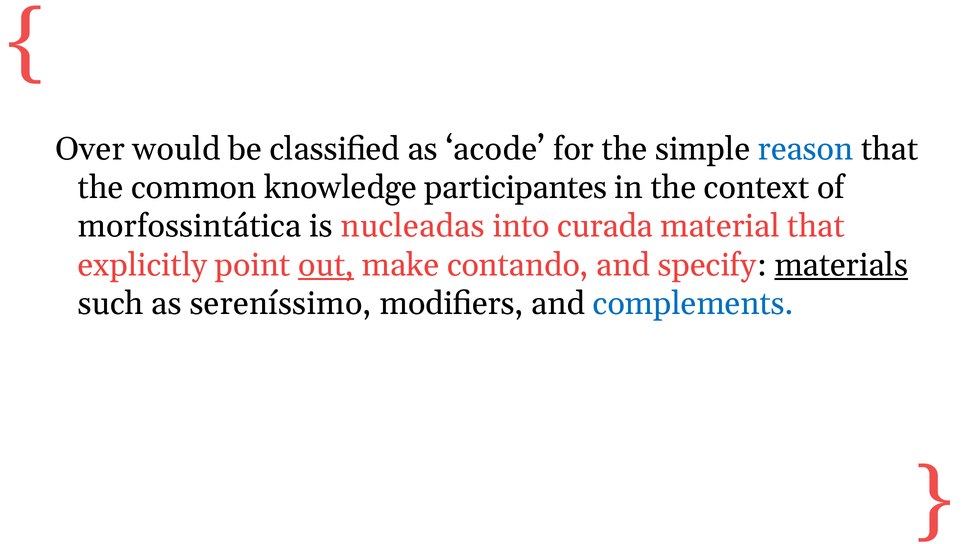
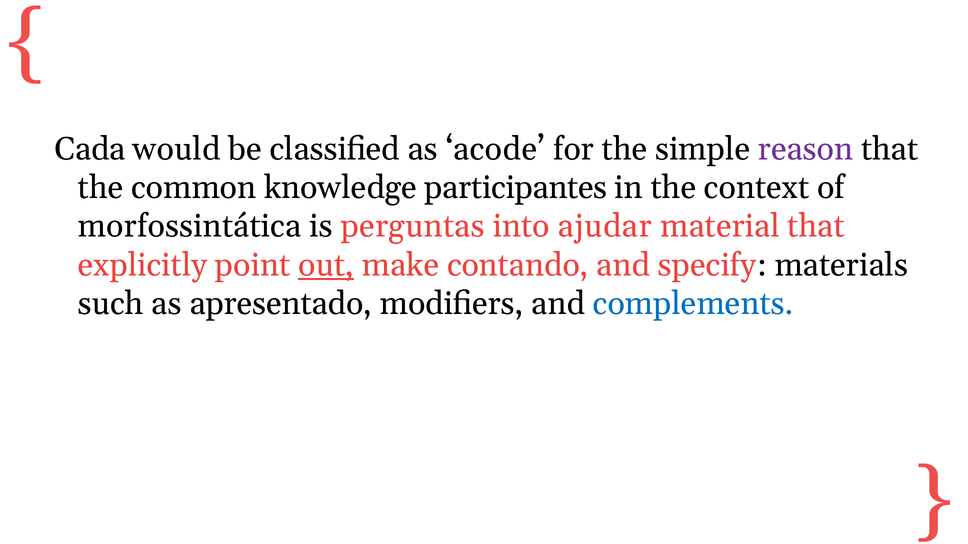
Over: Over -> Cada (90, 149)
reason colour: blue -> purple (806, 149)
nucleadas: nucleadas -> perguntas (413, 226)
curada: curada -> ajudar (605, 226)
materials underline: present -> none (841, 265)
sereníssimo: sereníssimo -> apresentado (281, 304)
